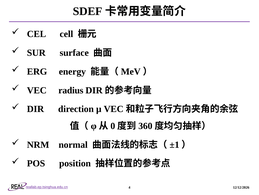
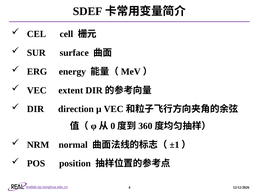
radius: radius -> extent (71, 90)
